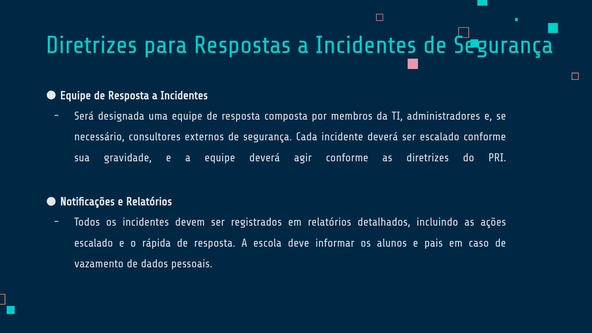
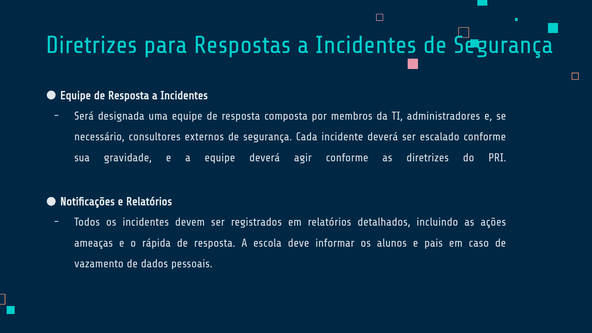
escalado: escalado -> ameaças (94, 243)
